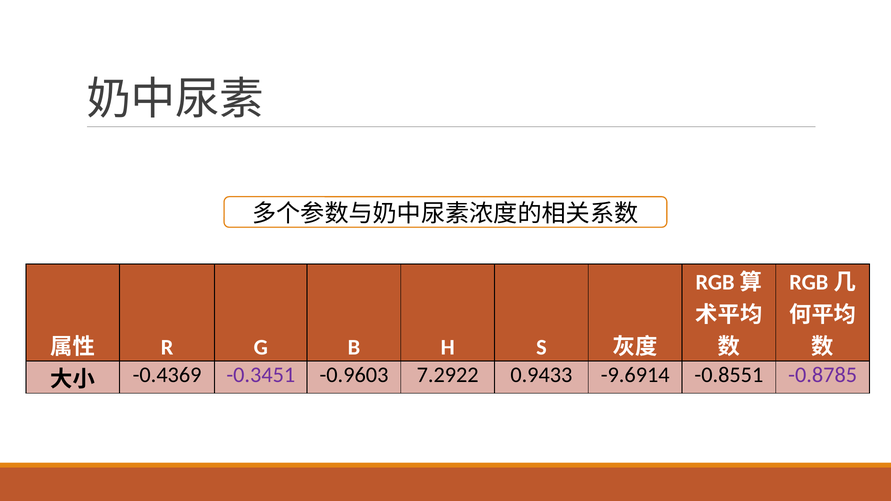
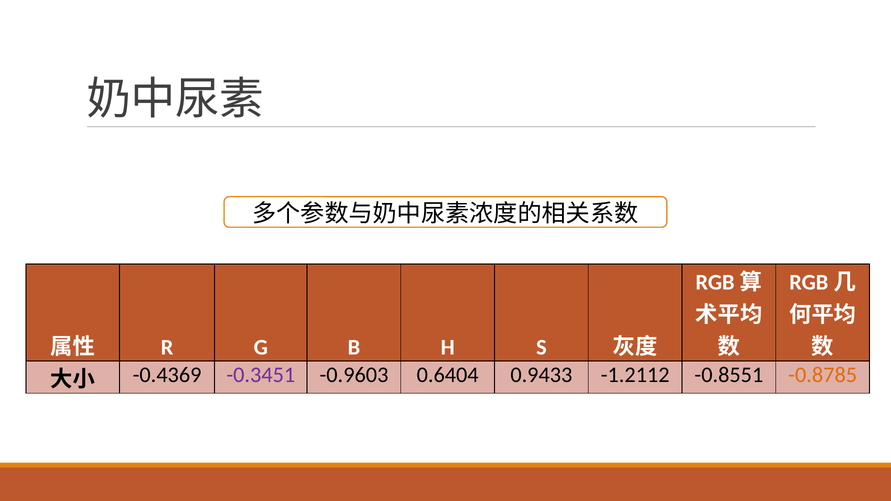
7.2922: 7.2922 -> 0.6404 (448, 375)
-9.6914: -9.6914 -> -1.2112 (635, 375)
-0.8785 colour: purple -> orange (823, 375)
